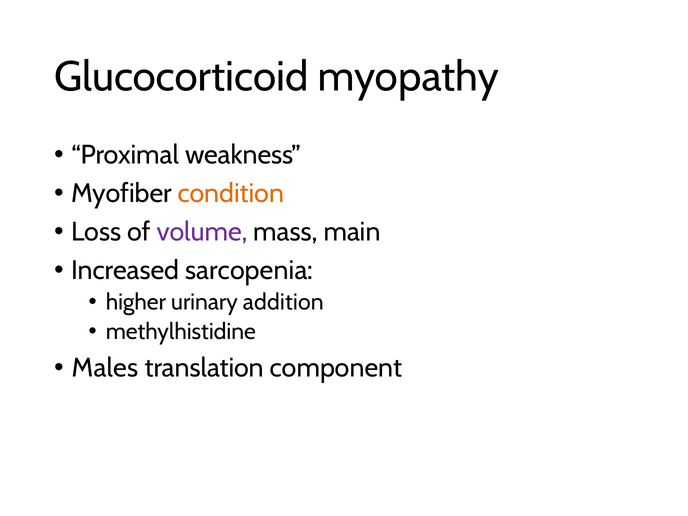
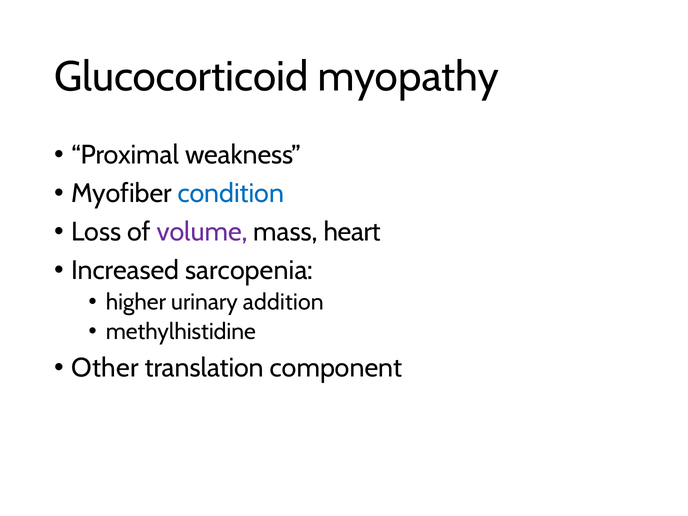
condition colour: orange -> blue (231, 194)
main: main -> heart (352, 232)
Males: Males -> Other (105, 368)
